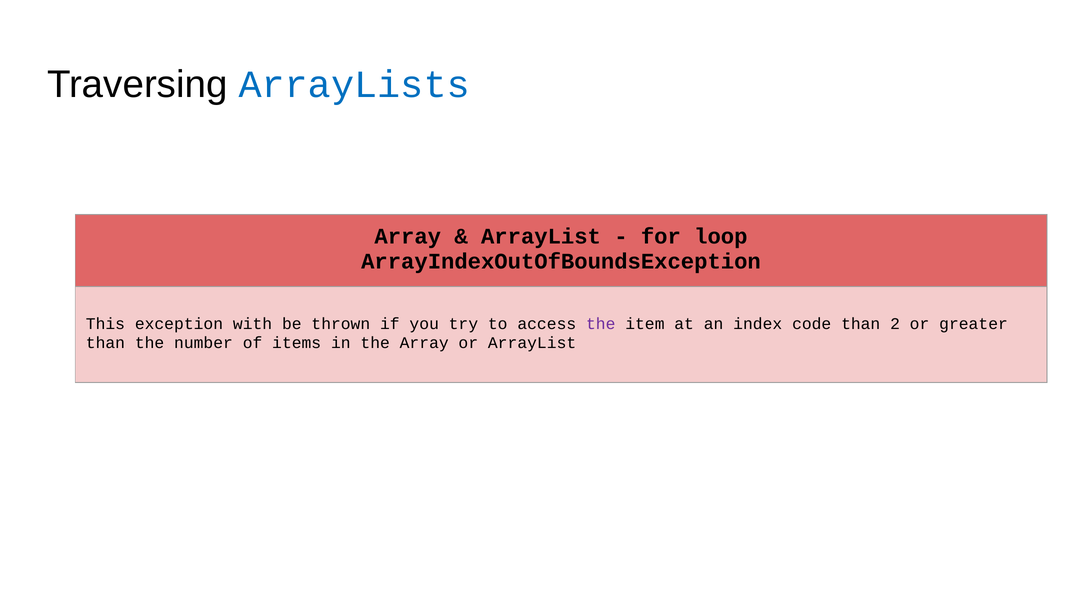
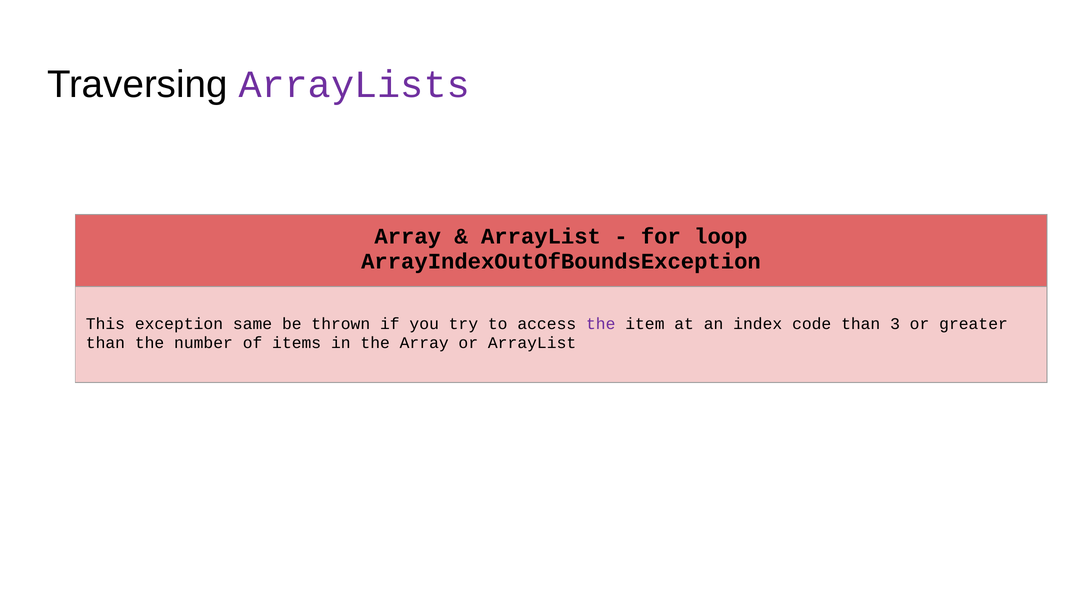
ArrayLists colour: blue -> purple (354, 85)
with: with -> same (253, 324)
2: 2 -> 3 (895, 324)
